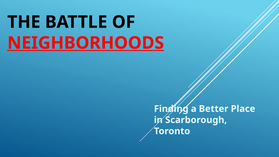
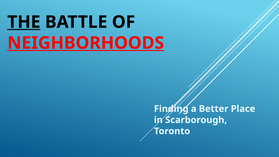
THE underline: none -> present (24, 22)
